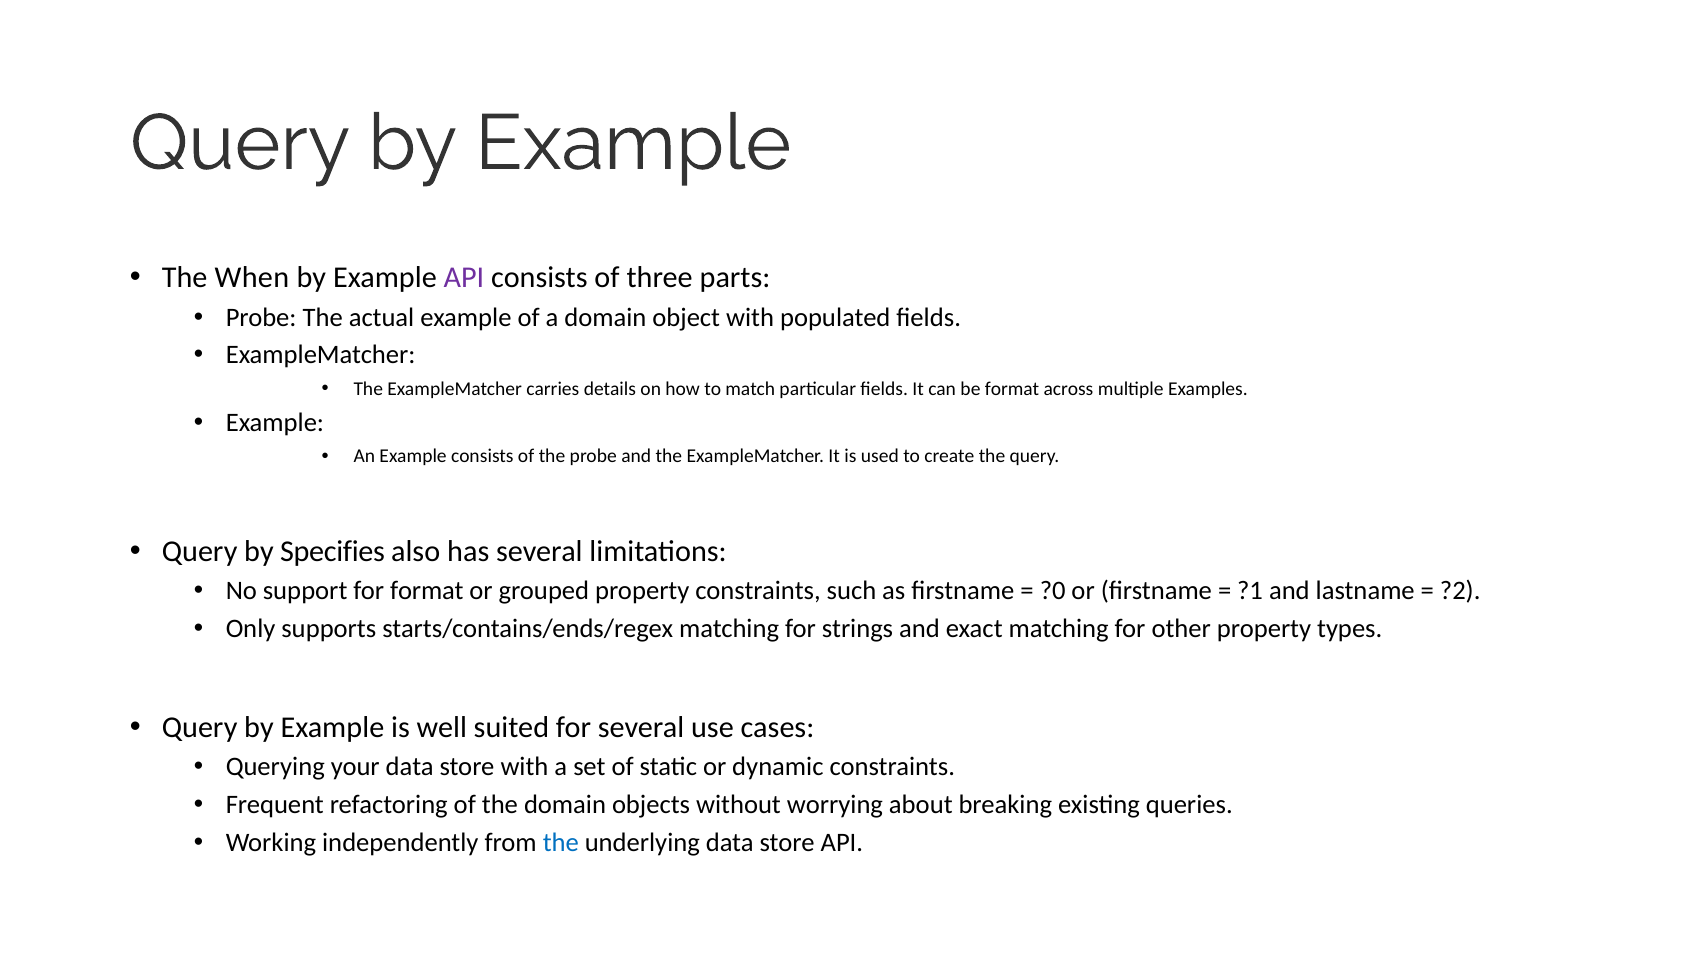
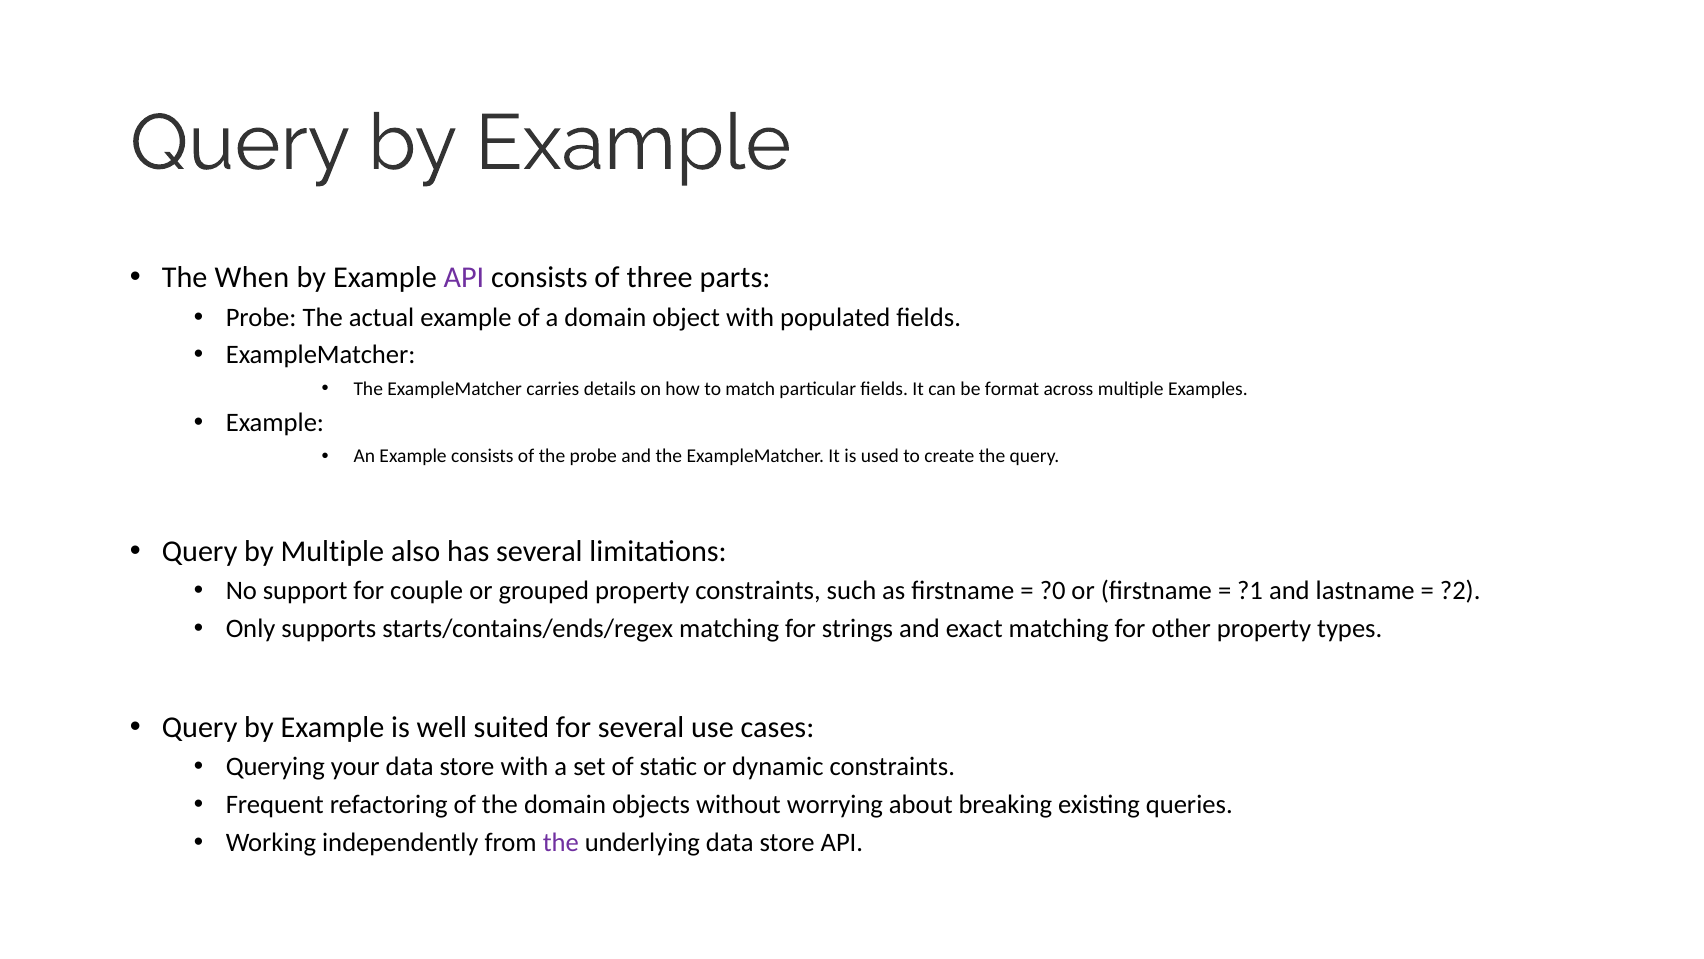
by Specifies: Specifies -> Multiple (332, 551)
for format: format -> couple (427, 591)
the colour: blue -> purple (561, 842)
